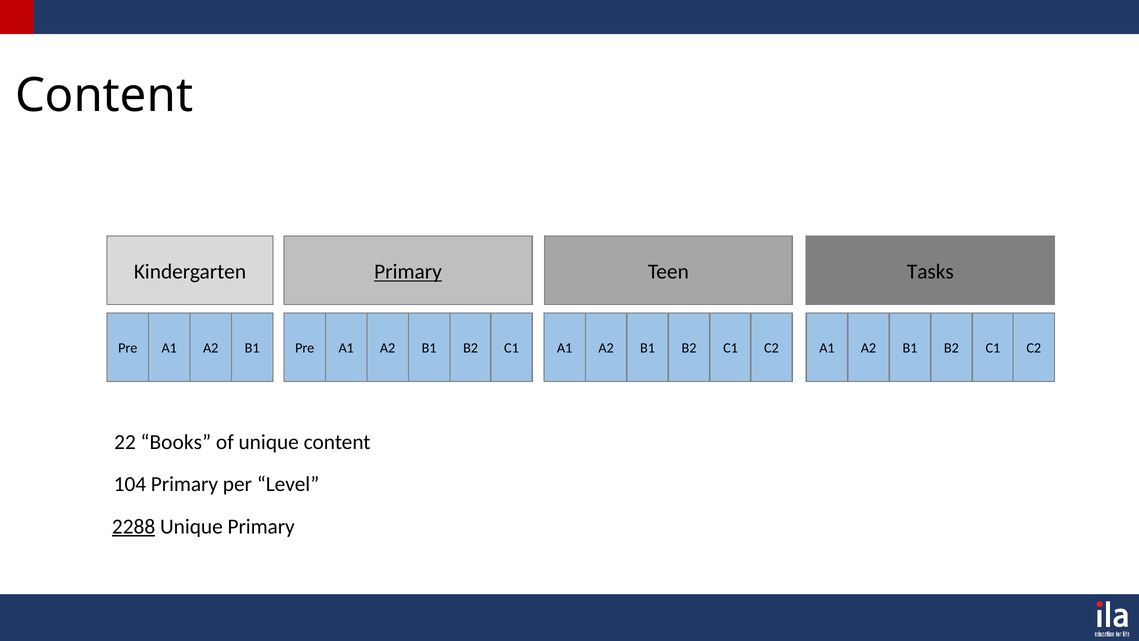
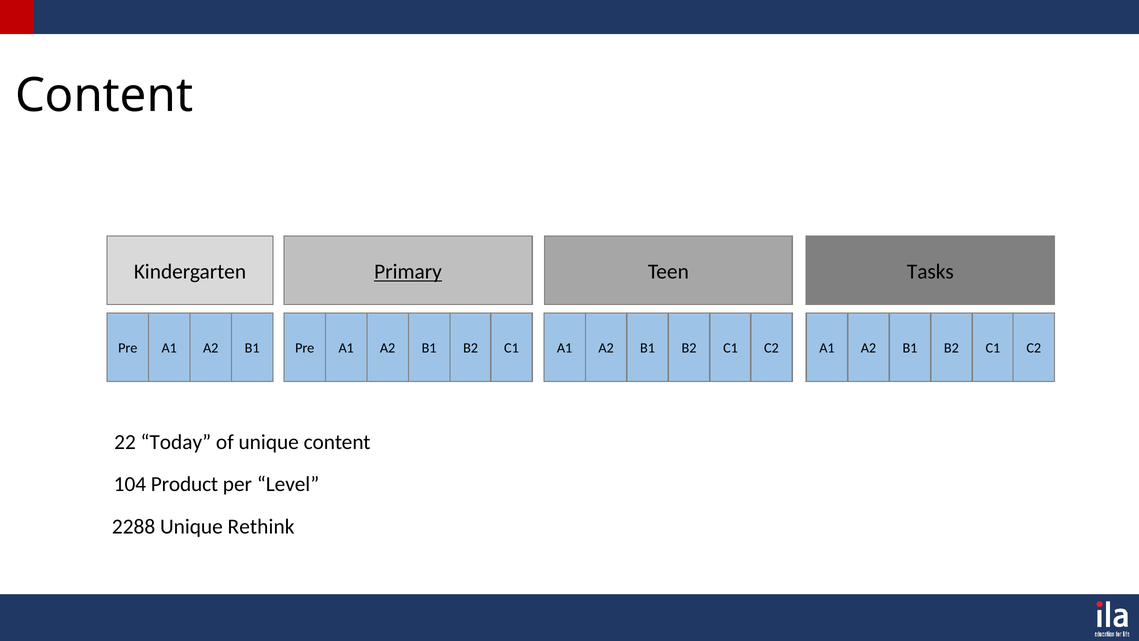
Books: Books -> Today (176, 442)
104 Primary: Primary -> Product (184, 484)
2288 underline: present -> none (134, 526)
Unique Primary: Primary -> Rethink (261, 526)
